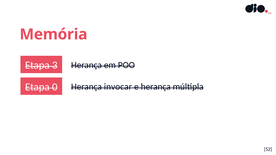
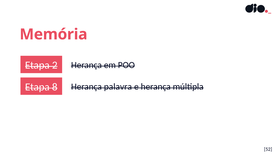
3: 3 -> 2 (55, 65)
0: 0 -> 8 (55, 87)
invocar: invocar -> palavra (118, 87)
